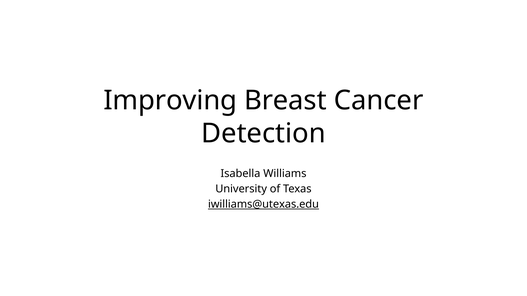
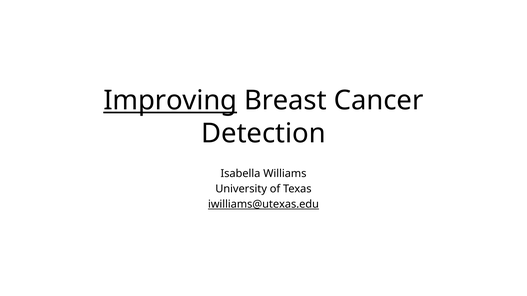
Improving underline: none -> present (170, 101)
